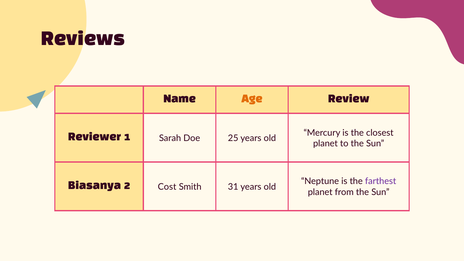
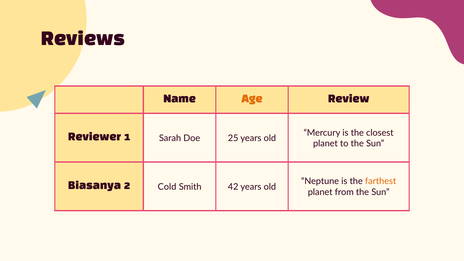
farthest colour: purple -> orange (381, 181)
Cost: Cost -> Cold (167, 187)
31: 31 -> 42 (233, 187)
